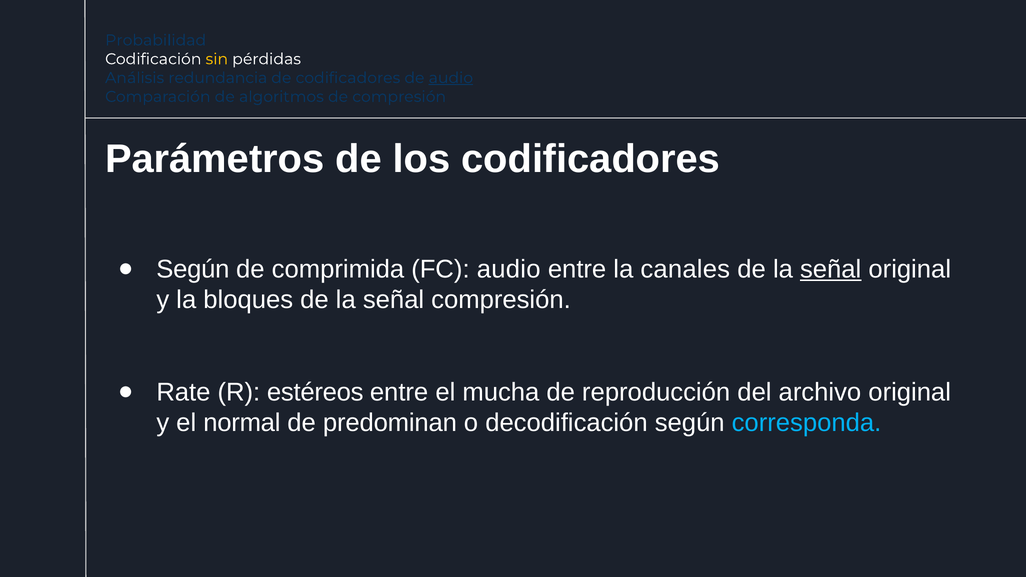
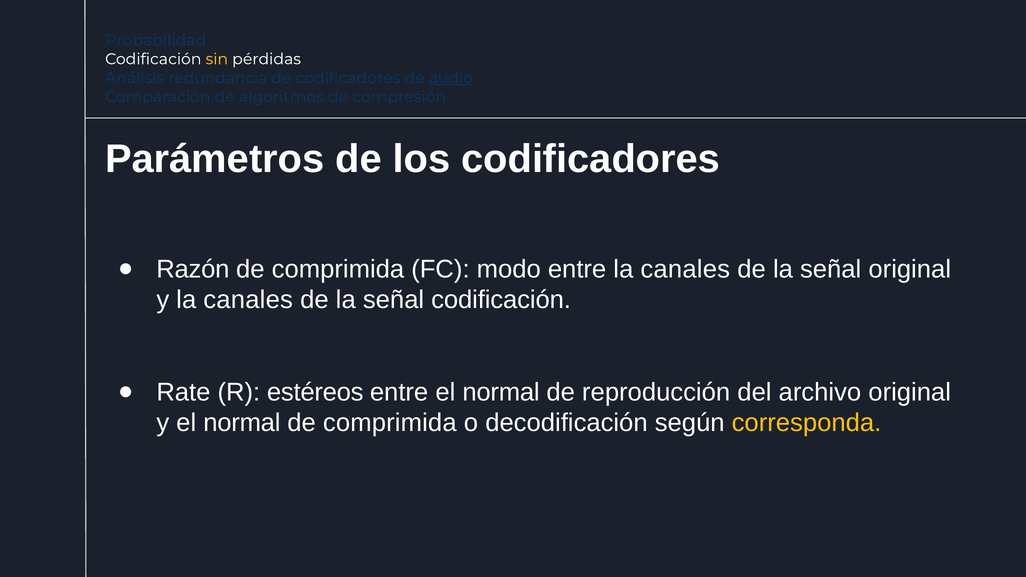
Según: Según -> Razón (193, 269)
FC audio: audio -> modo (509, 269)
señal underline: present -> none (831, 269)
y la bloques: bloques -> canales (248, 300)
señal compresión: compresión -> codificación (501, 300)
entre el mucha: mucha -> normal (501, 392)
predominan: predominan -> comprimida (390, 423)
corresponda colour: light blue -> yellow (806, 423)
